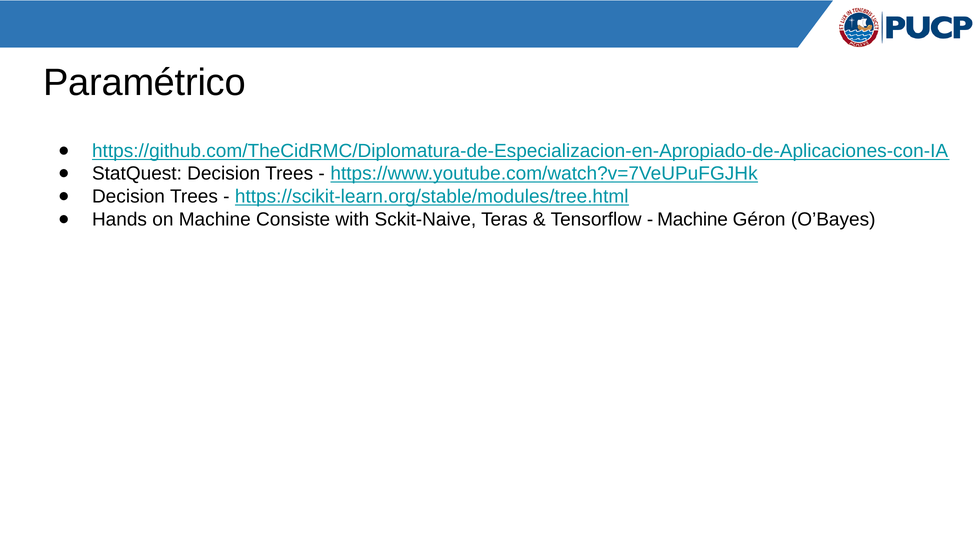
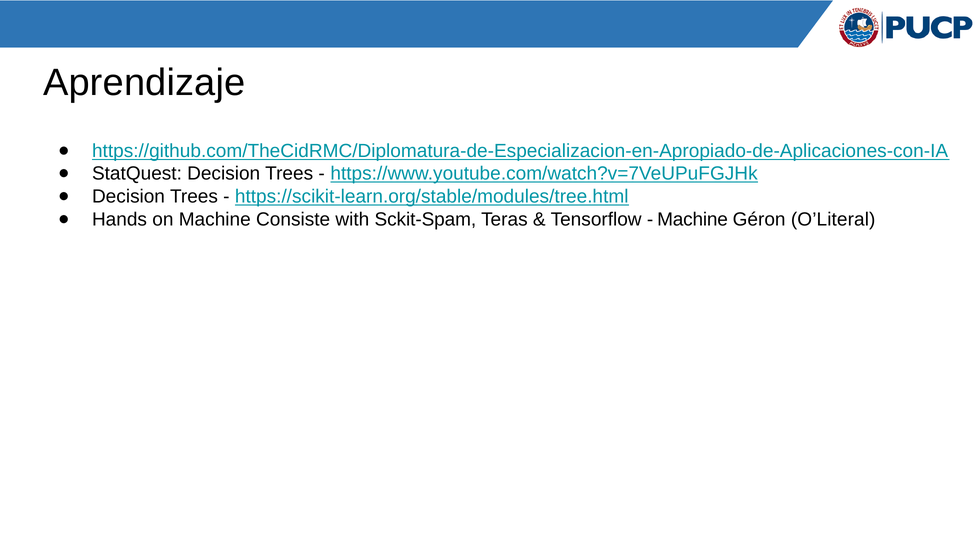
Paramétrico: Paramétrico -> Aprendizaje (144, 83)
Sckit-Naive: Sckit-Naive -> Sckit-Spam (425, 219)
O’Bayes: O’Bayes -> O’Literal (833, 219)
